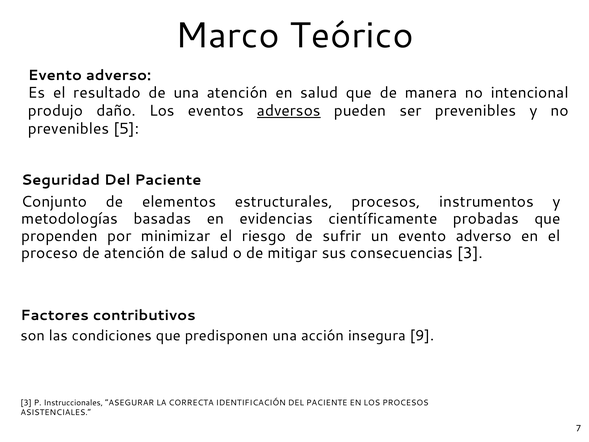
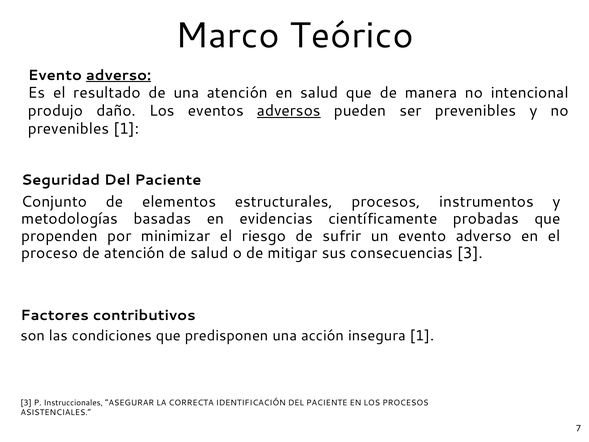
adverso underline: none -> present (119, 75)
prevenibles 5: 5 -> 1 (126, 129)
insegura 9: 9 -> 1 (422, 335)
